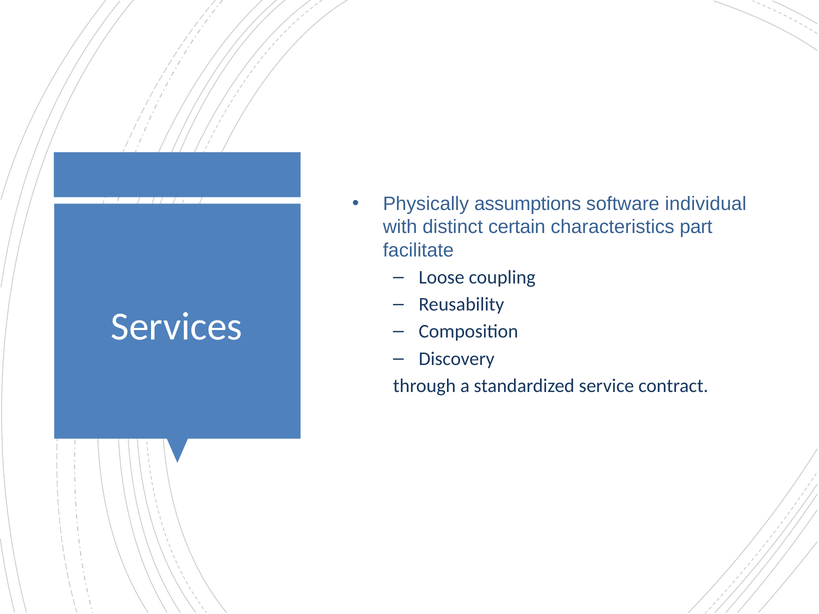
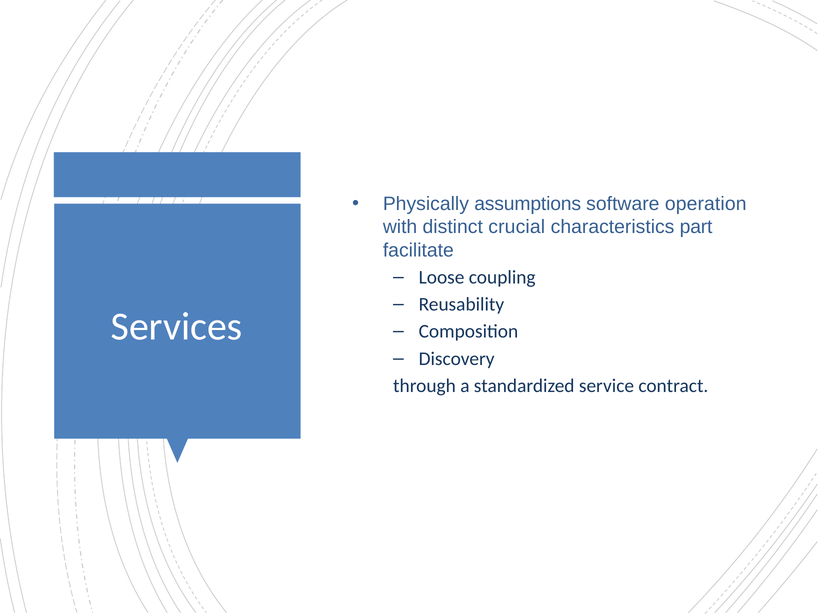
individual: individual -> operation (706, 204)
certain: certain -> crucial (517, 227)
